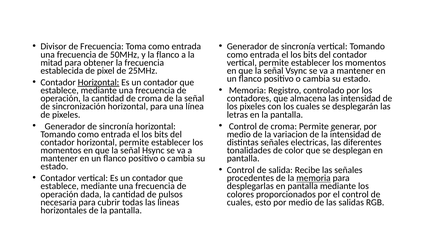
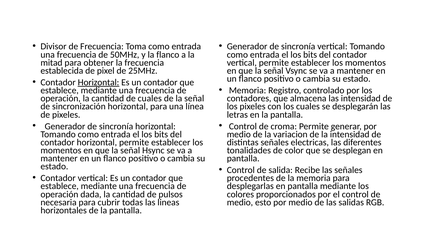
cantidad de croma: croma -> cuales (150, 98)
memoria underline: present -> none (313, 178)
cuales: cuales -> medio (240, 202)
